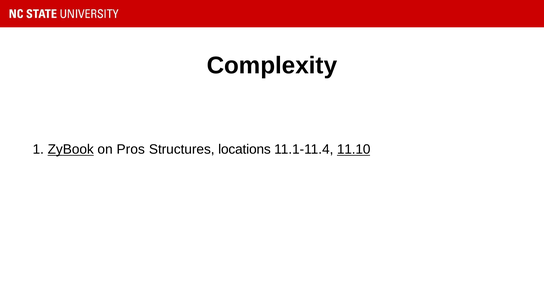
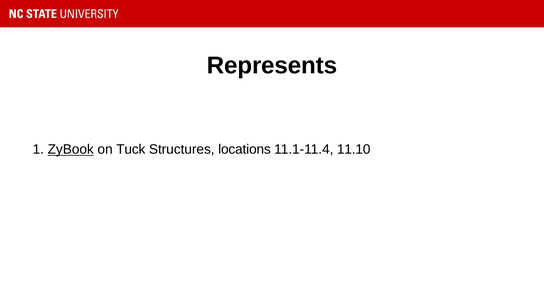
Complexity: Complexity -> Represents (272, 66)
Pros: Pros -> Tuck (131, 149)
11.10 underline: present -> none (354, 149)
